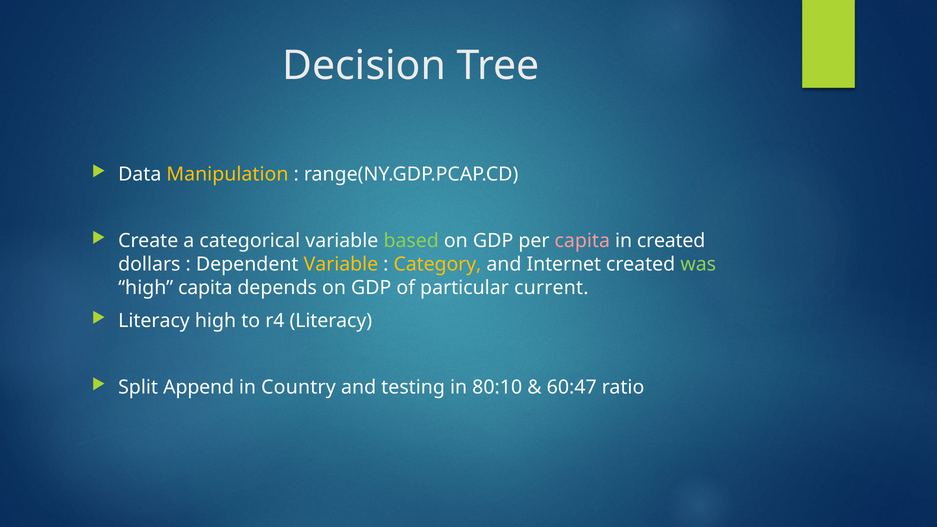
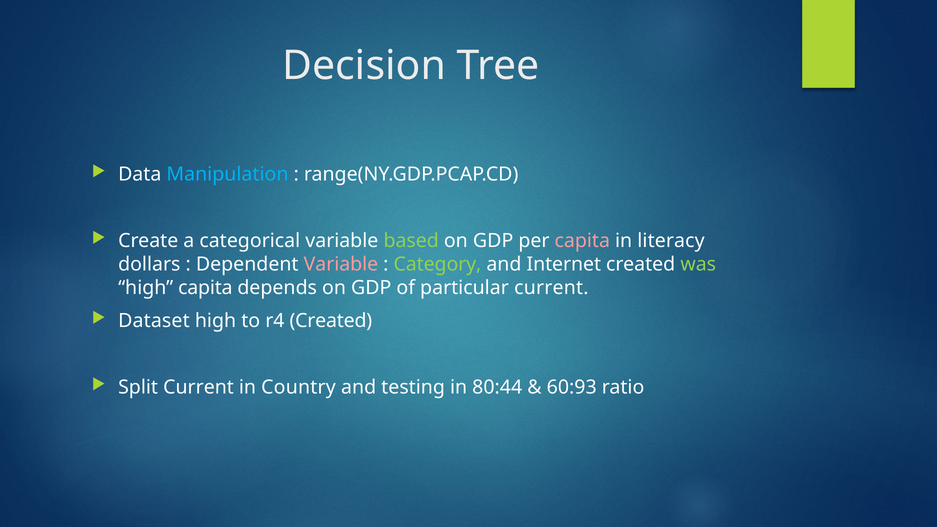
Manipulation colour: yellow -> light blue (227, 174)
in created: created -> literacy (671, 241)
Variable colour: yellow -> pink (341, 264)
Category colour: yellow -> light green (437, 264)
Literacy: Literacy -> Dataset (154, 321)
r4 Literacy: Literacy -> Created (331, 321)
Split Append: Append -> Current (199, 387)
80:10: 80:10 -> 80:44 (497, 387)
60:47: 60:47 -> 60:93 (572, 387)
